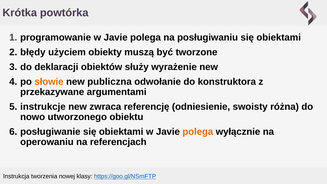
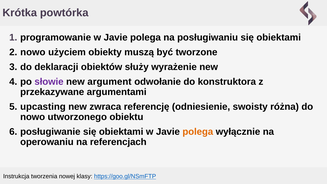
błędy: błędy -> nowo (33, 52)
słowie colour: orange -> purple (49, 82)
publiczna: publiczna -> argument (109, 82)
instrukcje: instrukcje -> upcasting (43, 107)
